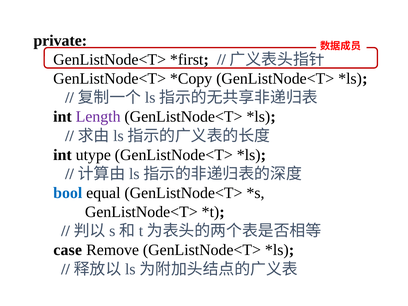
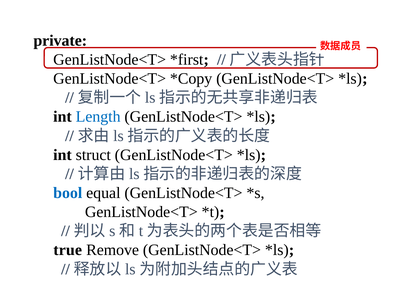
Length colour: purple -> blue (98, 117)
utype: utype -> struct (93, 155)
case: case -> true (68, 250)
